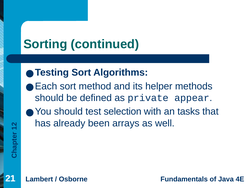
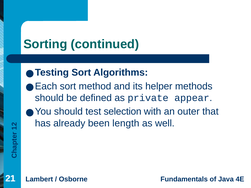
tasks: tasks -> outer (189, 112)
arrays: arrays -> length (126, 123)
